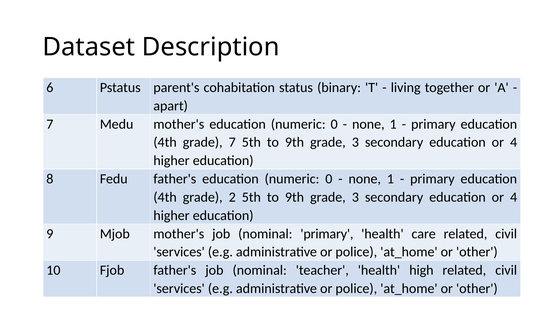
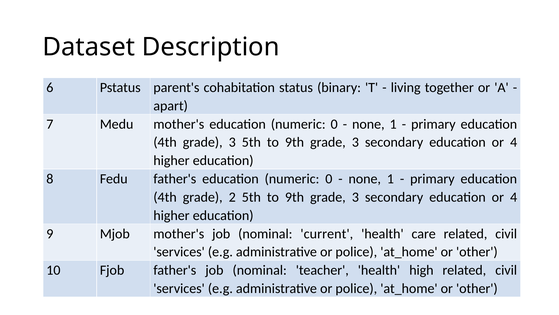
4th grade 7: 7 -> 3 (232, 142)
nominal primary: primary -> current (327, 233)
